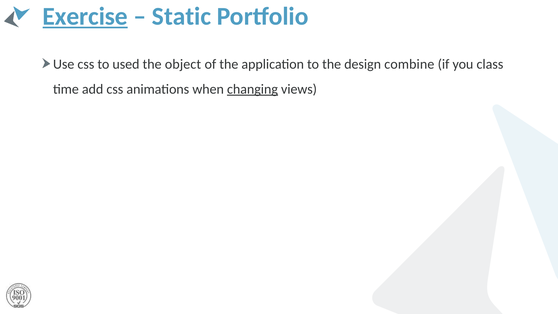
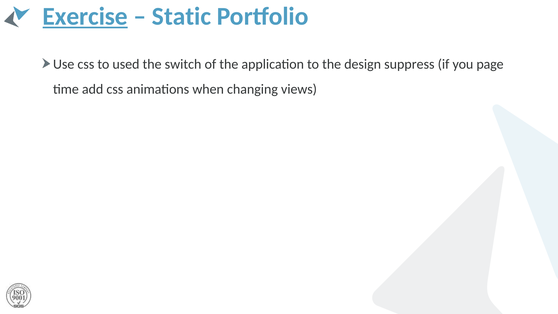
object: object -> switch (183, 64)
combine: combine -> suppress (409, 64)
class: class -> page (490, 64)
changing underline: present -> none (252, 89)
